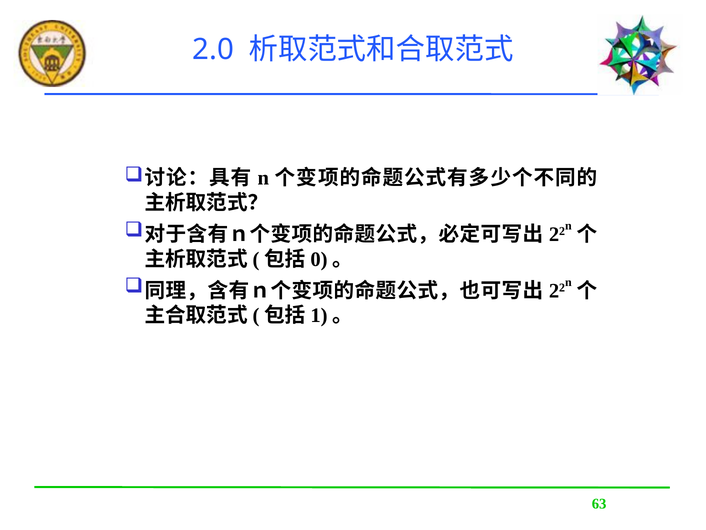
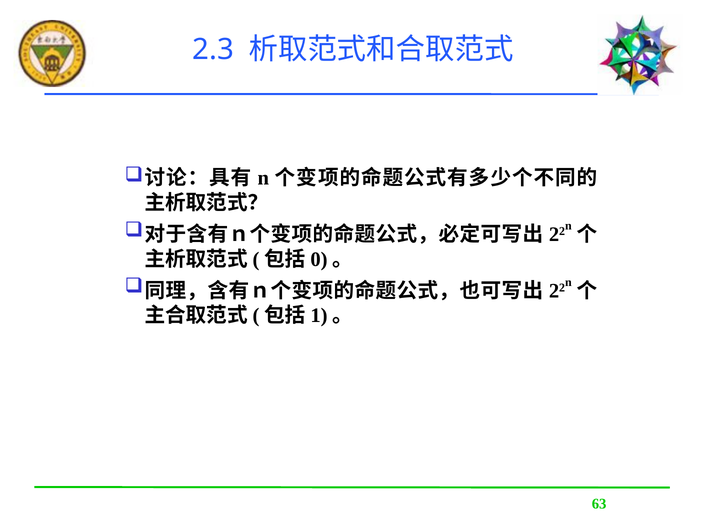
2.0: 2.0 -> 2.3 (213, 50)
